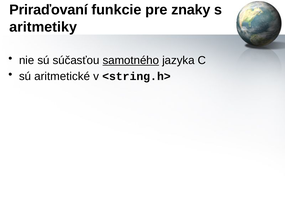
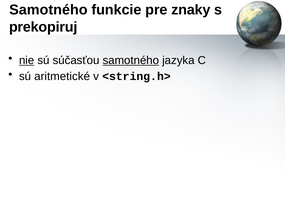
Priraďovaní: Priraďovaní -> Samotného (48, 10)
aritmetiky: aritmetiky -> prekopiruj (43, 27)
nie underline: none -> present (27, 60)
